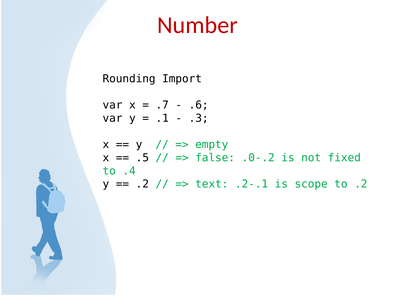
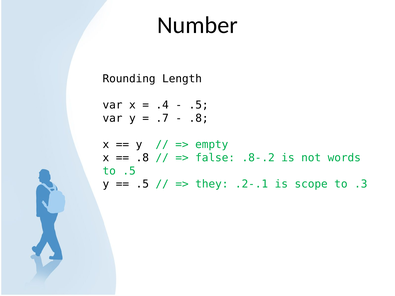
Number colour: red -> black (197, 25)
Import: Import -> Length (182, 79)
.7: .7 -> .4 (162, 105)
.6: .6 -> .5 (199, 105)
.1: .1 -> .7 (162, 118)
.3: .3 -> .8 (199, 118)
.5: .5 -> .8 (142, 158)
.0-.2: .0-.2 -> .8-.2 (258, 158)
fixed: fixed -> words (344, 158)
to .4: .4 -> .5 (129, 171)
.2: .2 -> .5 (142, 184)
text: text -> they (212, 184)
to .2: .2 -> .3 (361, 184)
